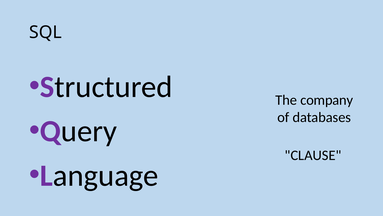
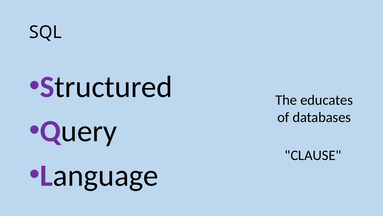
company: company -> educates (327, 100)
